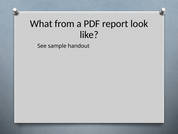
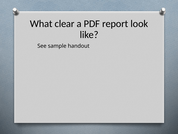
from: from -> clear (65, 24)
